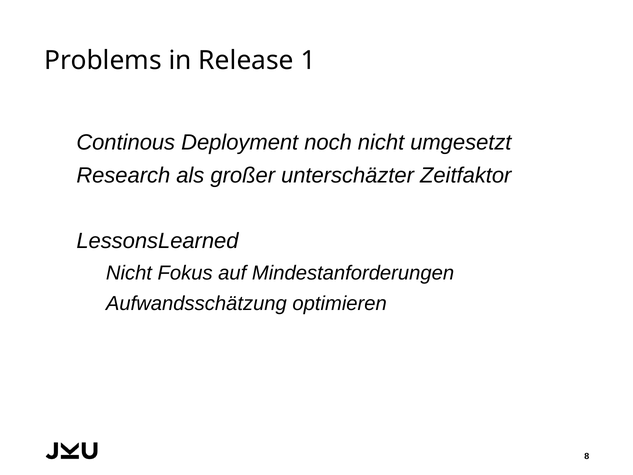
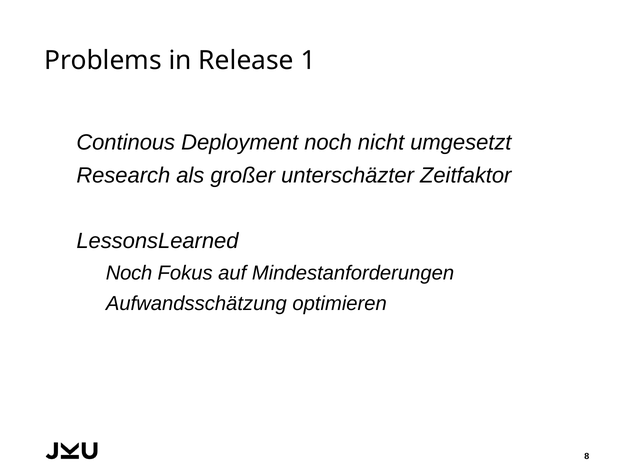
Nicht: Nicht -> Noch (129, 273)
